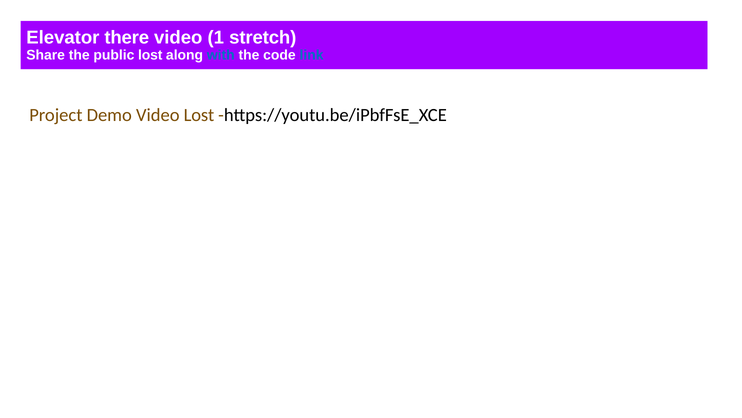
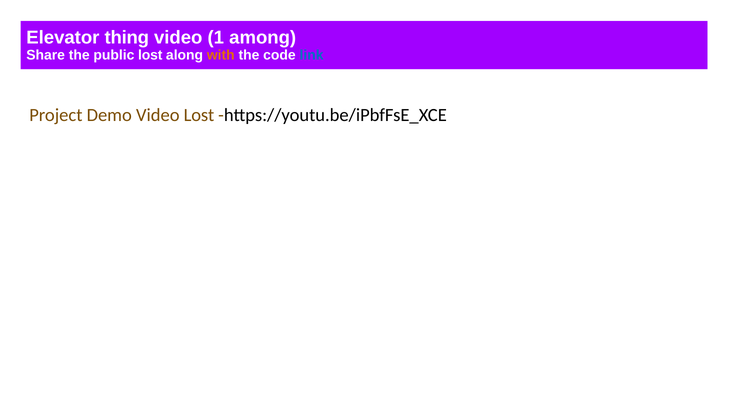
there: there -> thing (127, 37)
stretch: stretch -> among (263, 37)
with colour: blue -> orange (221, 55)
